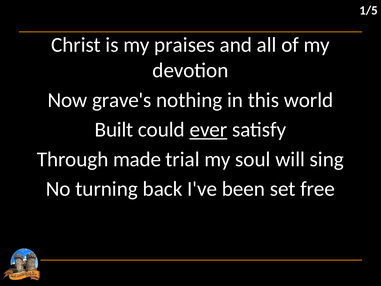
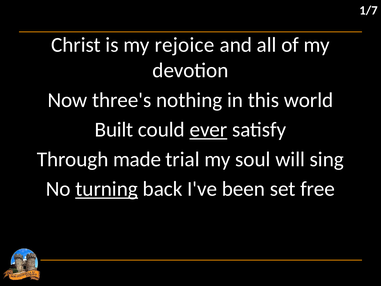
1/5: 1/5 -> 1/7 (368, 10)
praises: praises -> rejoice (184, 45)
grave's: grave's -> three's (122, 100)
turning underline: none -> present (107, 189)
